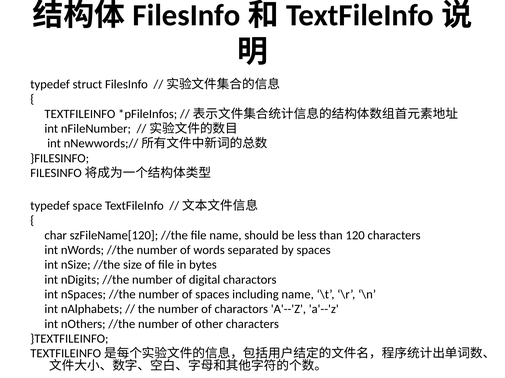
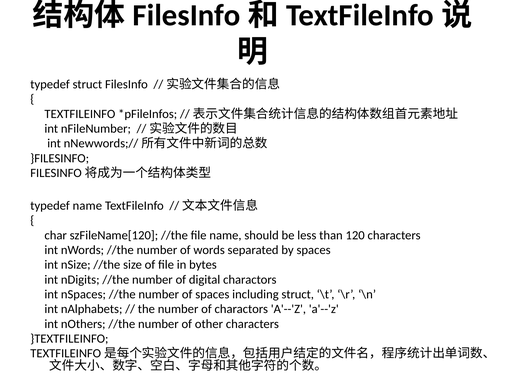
typedef space: space -> name (87, 206)
including name: name -> struct (298, 295)
